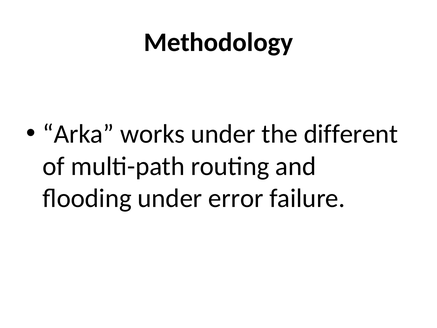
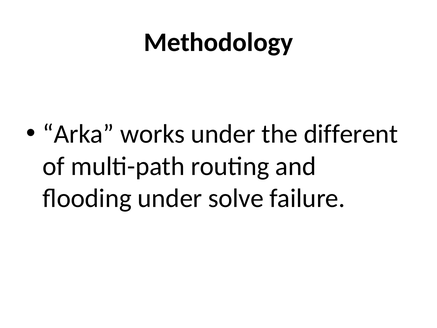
error: error -> solve (236, 198)
